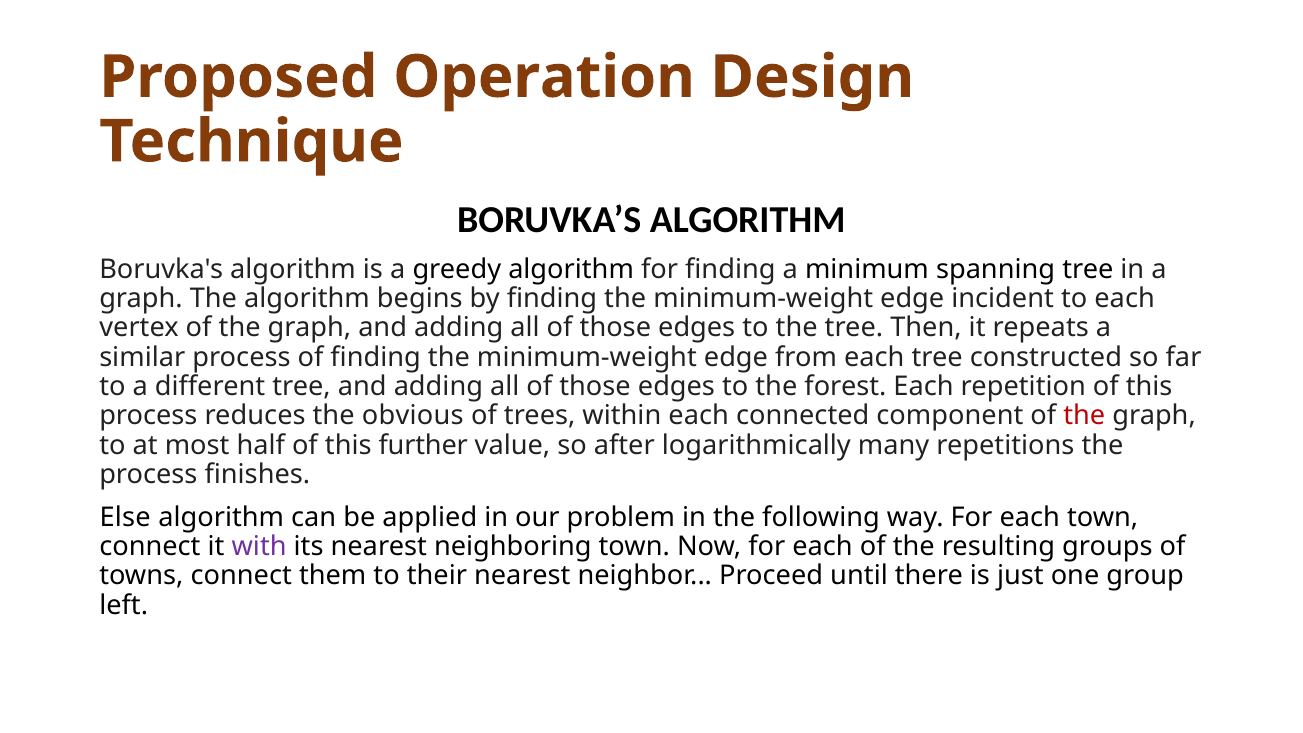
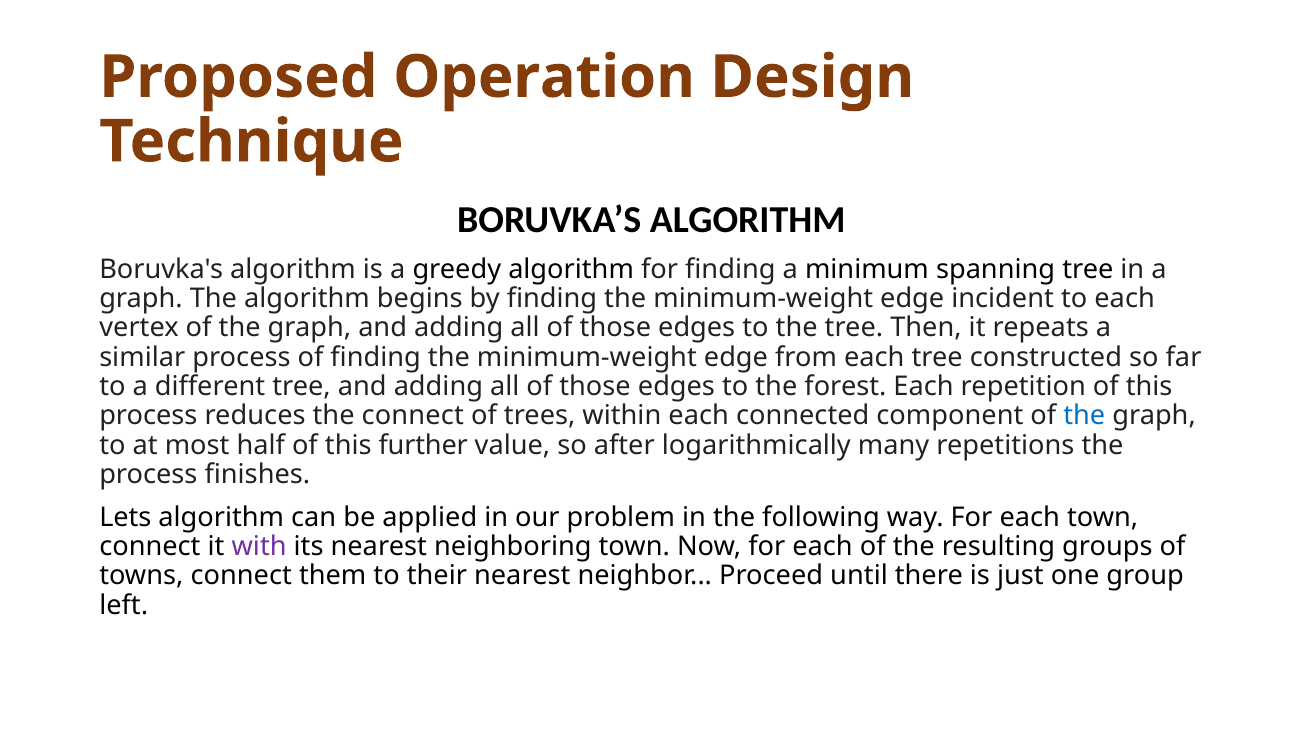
the obvious: obvious -> connect (413, 416)
the colour: red -> blue (1084, 416)
Else: Else -> Lets (125, 517)
